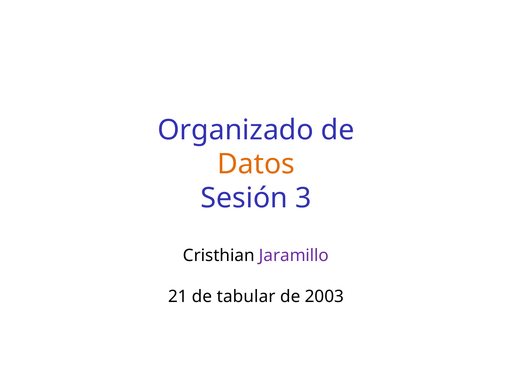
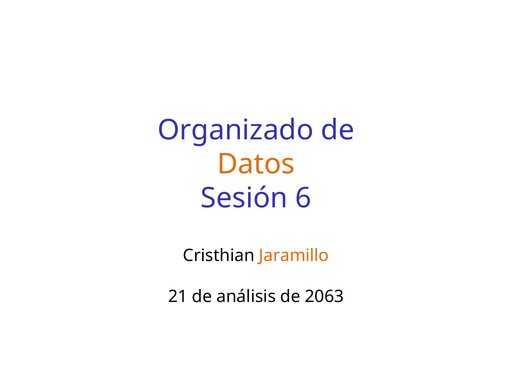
3: 3 -> 6 (303, 198)
Jaramillo colour: purple -> orange (294, 255)
tabular: tabular -> análisis (246, 296)
2003: 2003 -> 2063 (324, 296)
